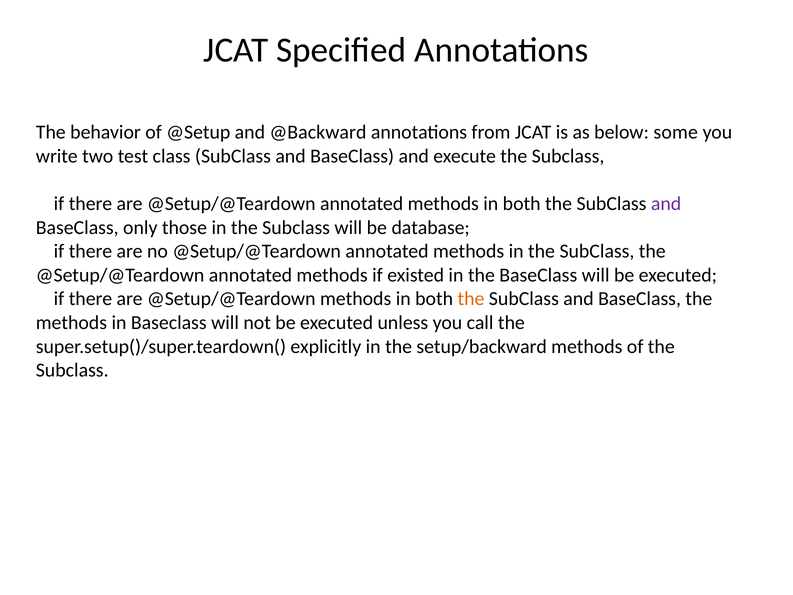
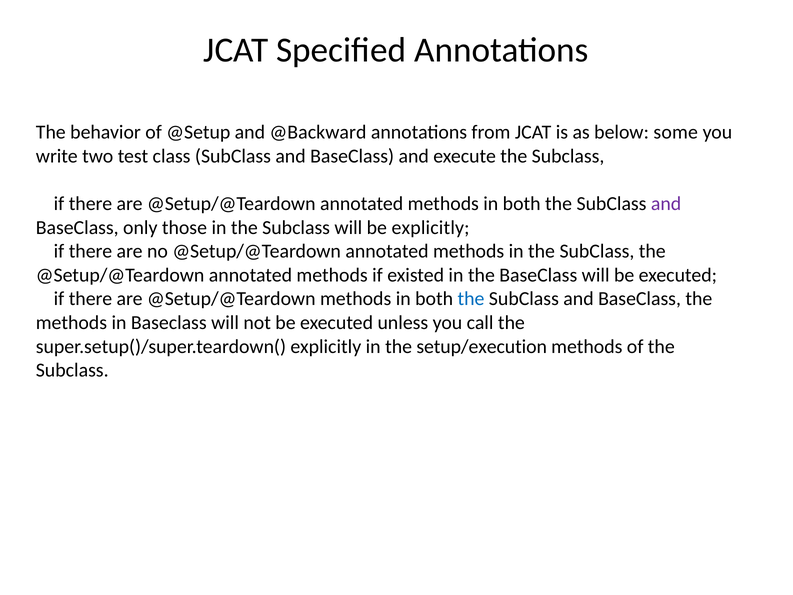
be database: database -> explicitly (431, 227)
the colour: orange -> blue (471, 299)
setup/backward: setup/backward -> setup/execution (482, 346)
